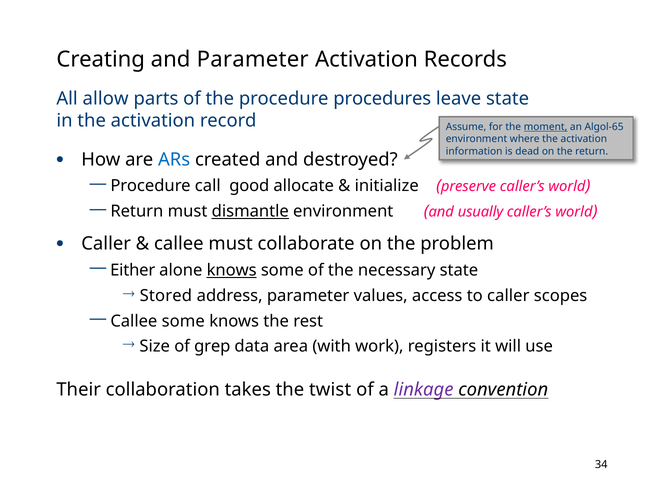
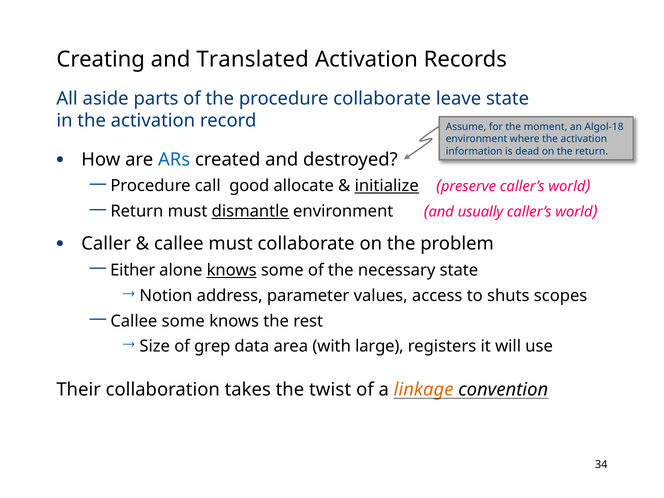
and Parameter: Parameter -> Translated (253, 60)
allow: allow -> aside (106, 99)
procedure procedures: procedures -> collaborate (382, 99)
moment underline: present -> none (546, 127)
Algol-65: Algol-65 -> Algol-18 (604, 127)
initialize underline: none -> present (387, 186)
Stored: Stored -> Notion (166, 296)
to caller: caller -> shuts (508, 296)
work: work -> large (379, 347)
linkage colour: purple -> orange (424, 390)
